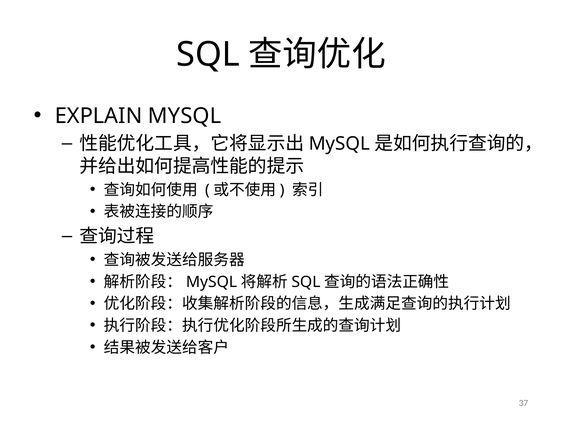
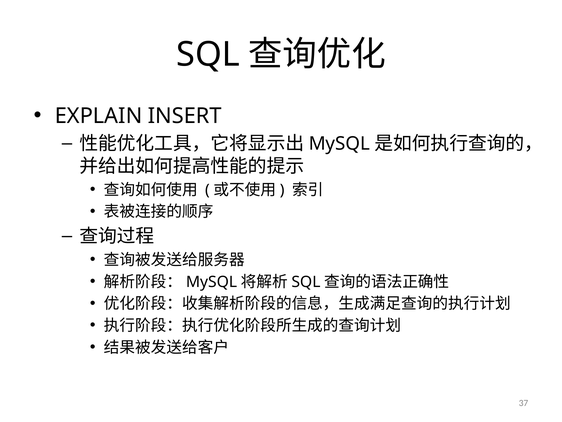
EXPLAIN MYSQL: MYSQL -> INSERT (185, 116)
